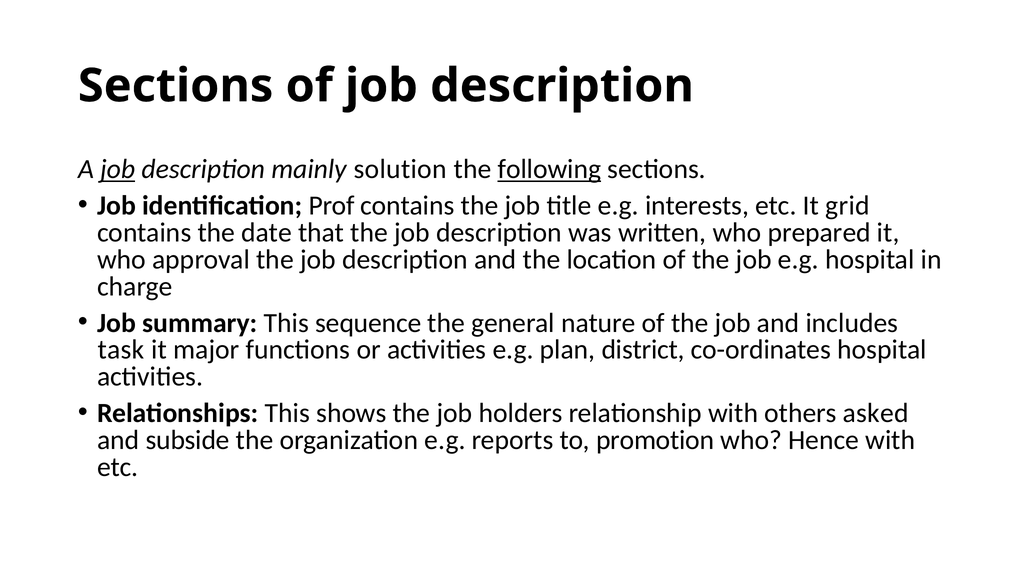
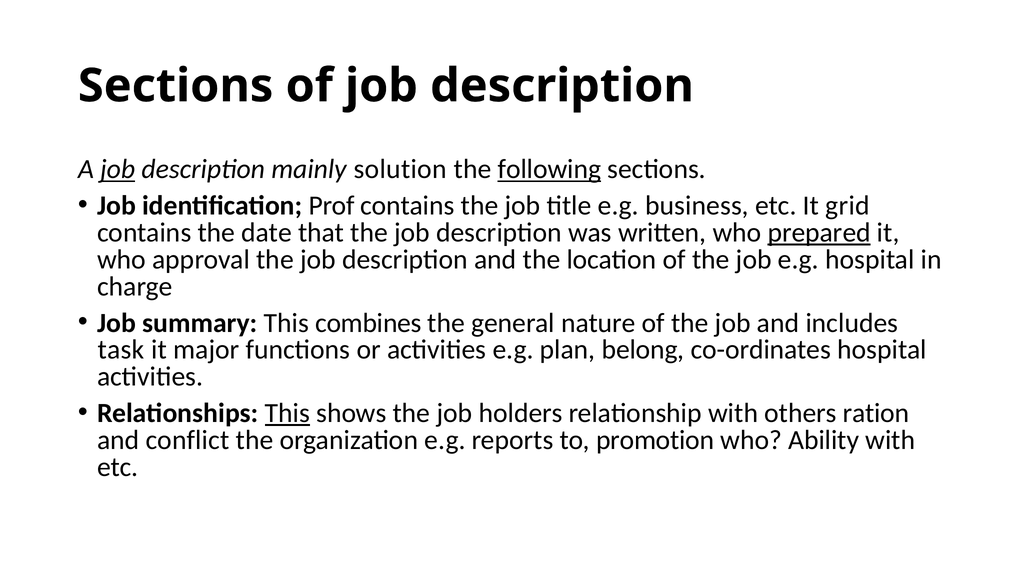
interests: interests -> business (697, 206)
prepared underline: none -> present (819, 233)
sequence: sequence -> combines (368, 323)
district: district -> belong (643, 350)
This underline: none -> present (287, 413)
asked: asked -> ration (876, 413)
subside: subside -> conflict (188, 440)
Hence: Hence -> Ability (824, 440)
